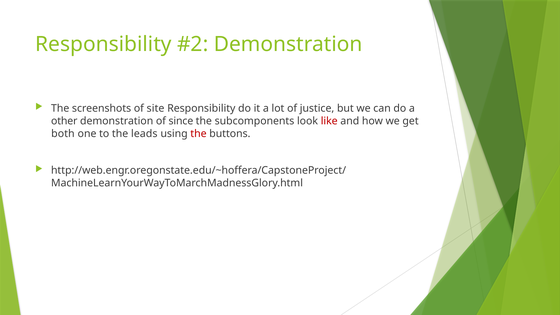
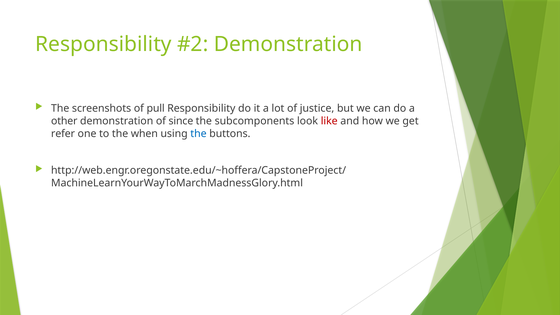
site: site -> pull (156, 108)
both: both -> refer (63, 134)
leads: leads -> when (144, 134)
the colour: red -> blue (198, 134)
